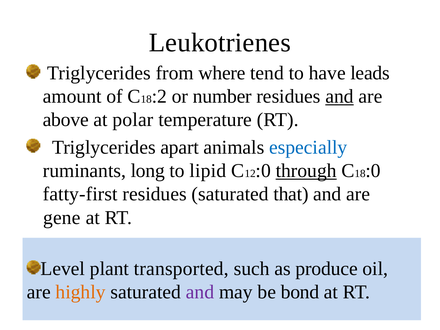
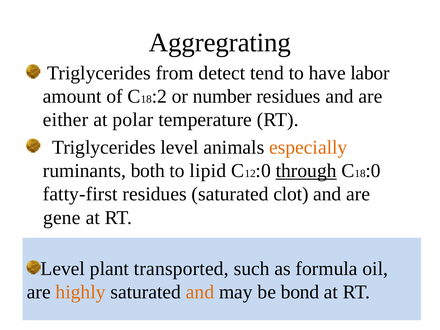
Leukotrienes: Leukotrienes -> Aggregrating (220, 43)
where: where -> detect (222, 73)
leads: leads -> labor (370, 73)
and underline: present -> none (340, 96)
above: above -> either (66, 120)
Triglycerides apart: apart -> level (180, 147)
especially colour: blue -> orange (308, 147)
long: long -> both (148, 171)
that: that -> clot (291, 194)
produce: produce -> formula (327, 269)
and colour: purple -> orange (200, 292)
